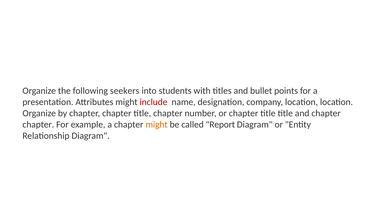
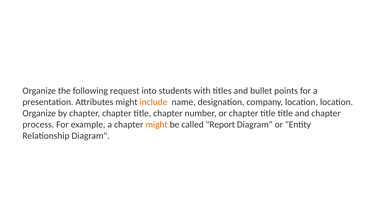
seekers: seekers -> request (125, 91)
include colour: red -> orange (154, 102)
chapter: chapter -> process (38, 125)
